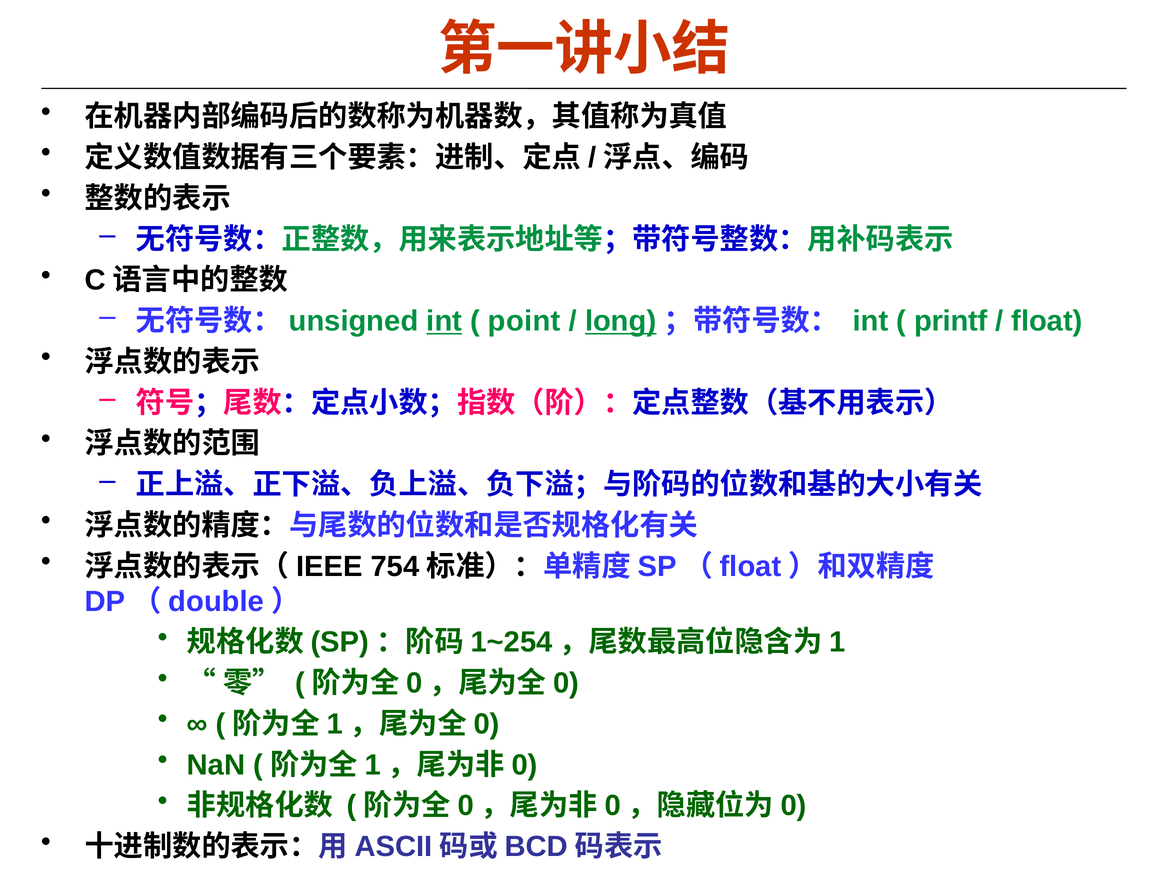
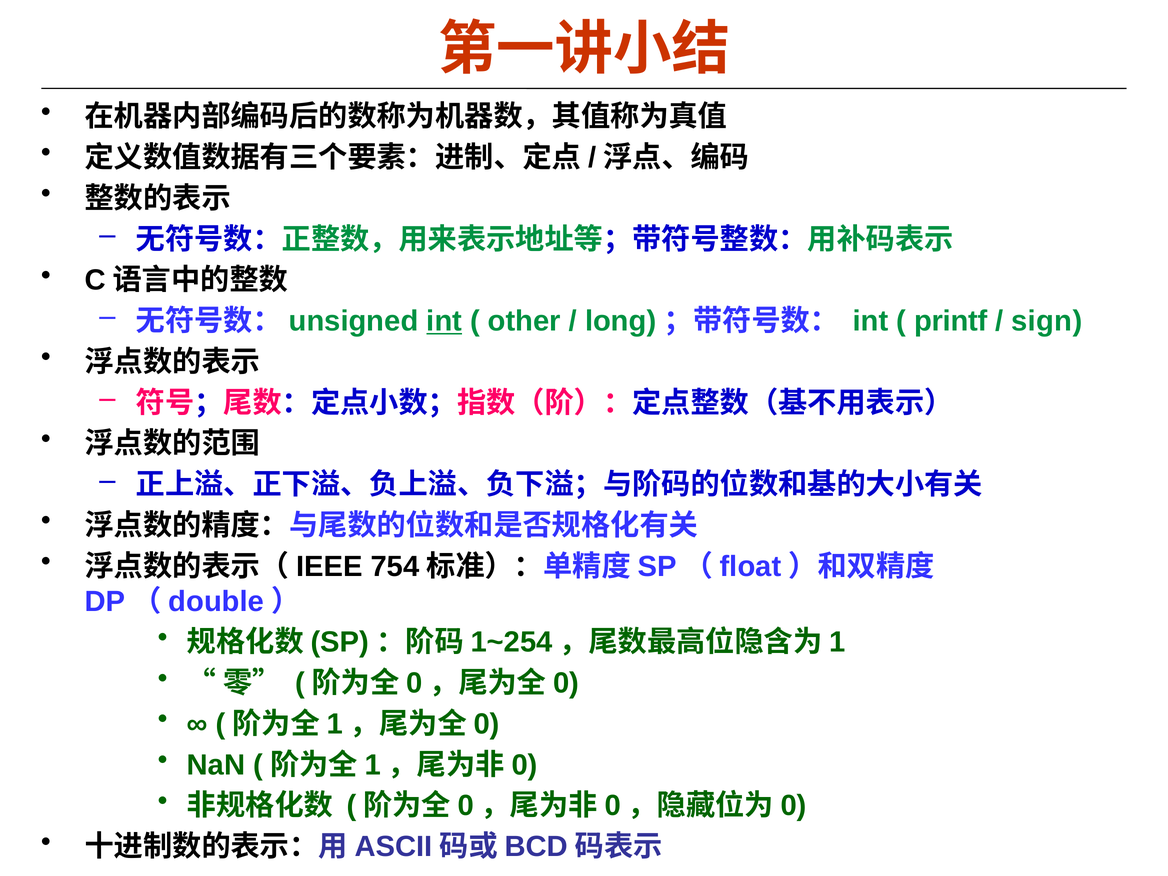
point: point -> other (524, 321)
long underline: present -> none (621, 321)
float: float -> sign (1047, 321)
